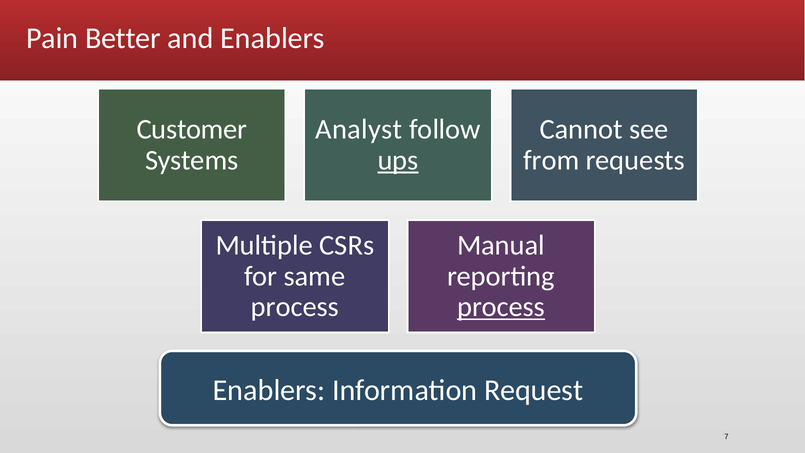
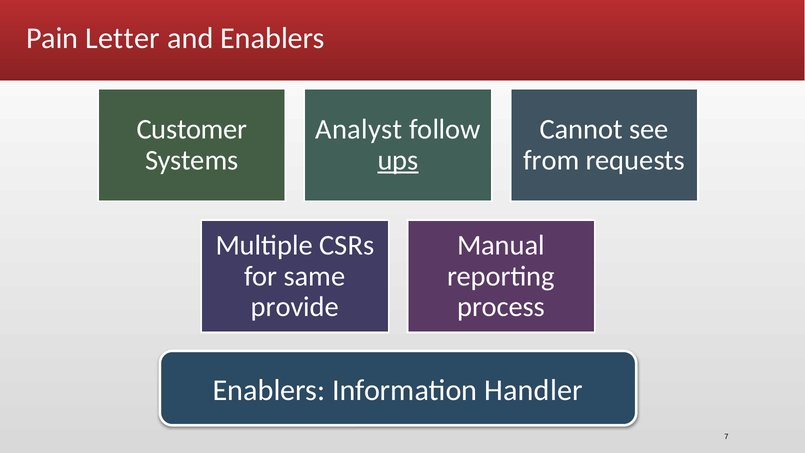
Better: Better -> Letter (123, 38)
process: process -> provide (295, 307)
process underline: present -> none (501, 307)
Request: Request -> Handler (534, 390)
